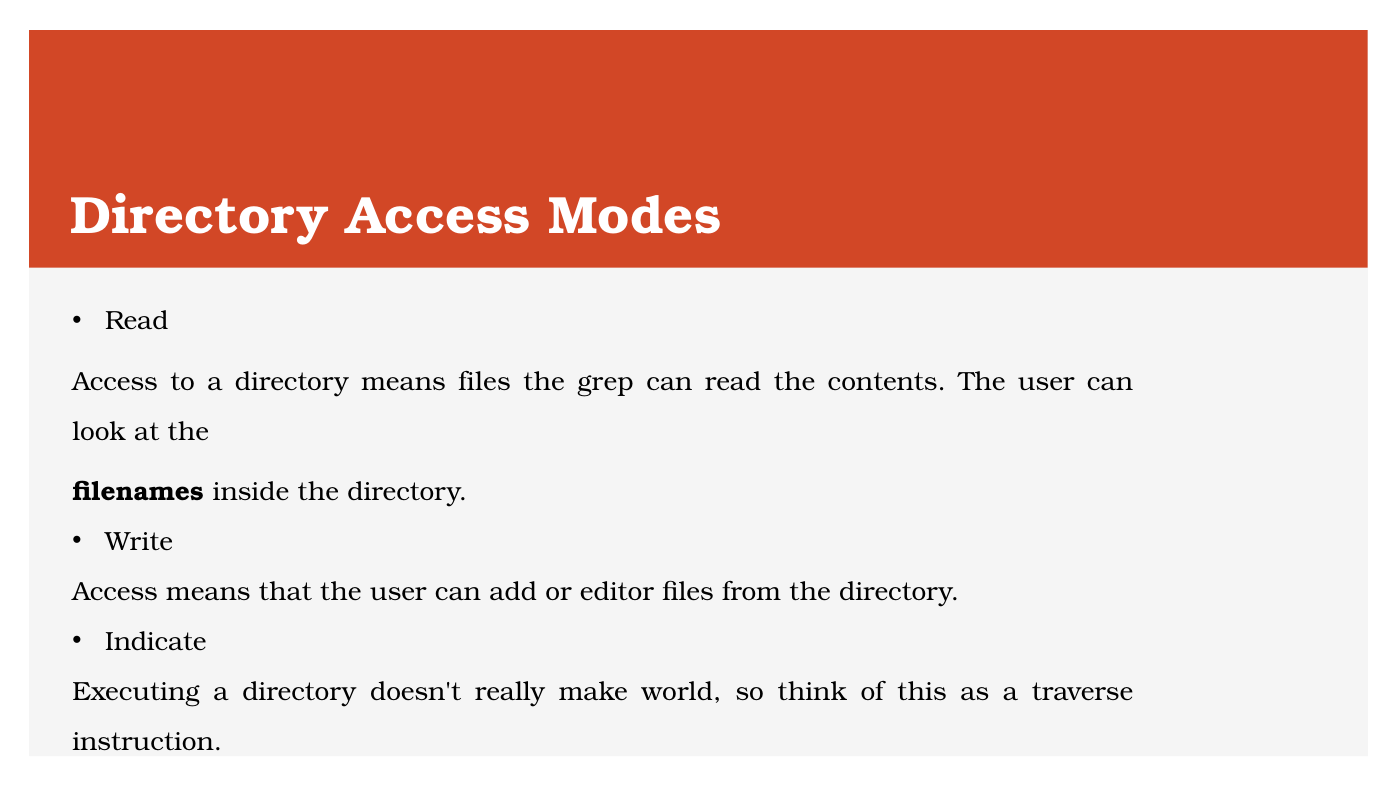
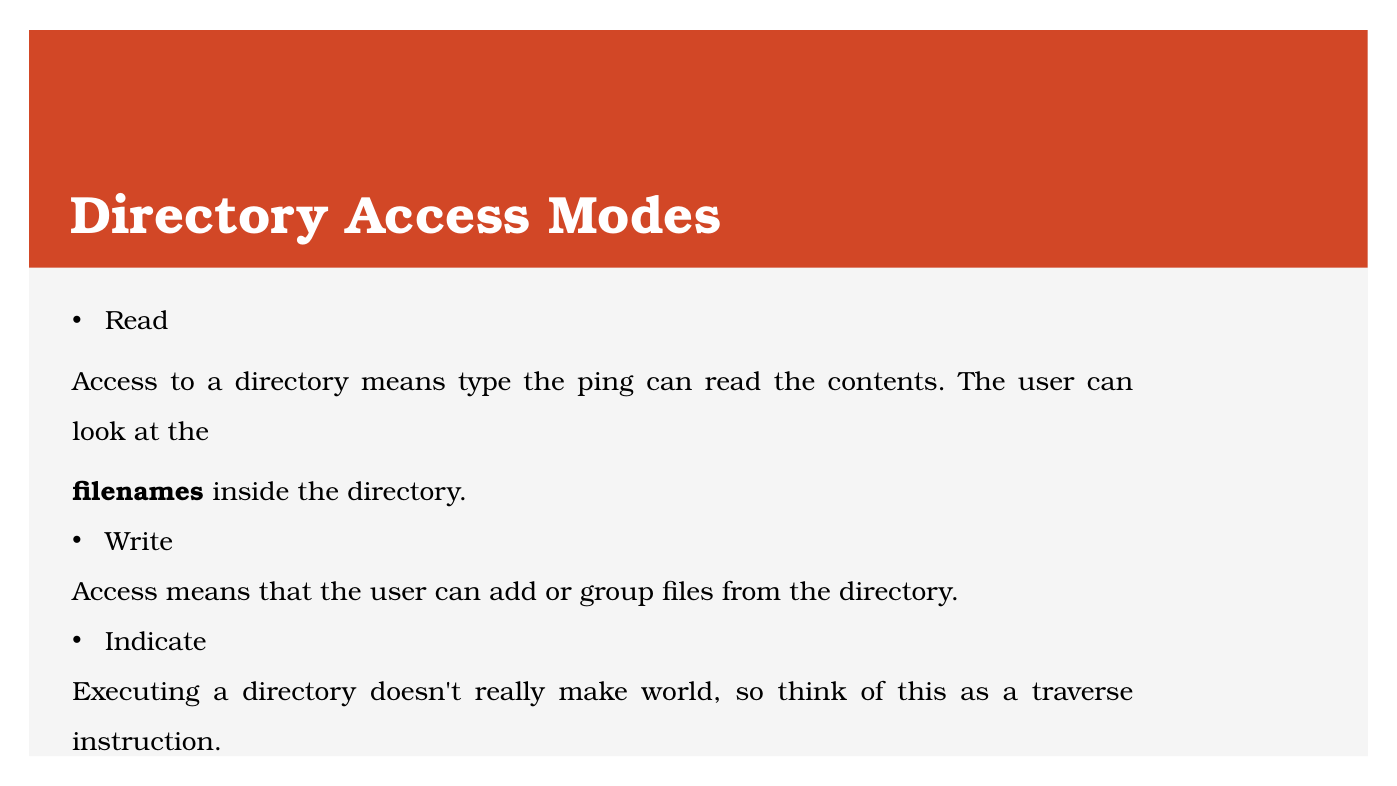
means files: files -> type (485, 381)
grep: grep -> ping (605, 381)
editor: editor -> group (617, 592)
